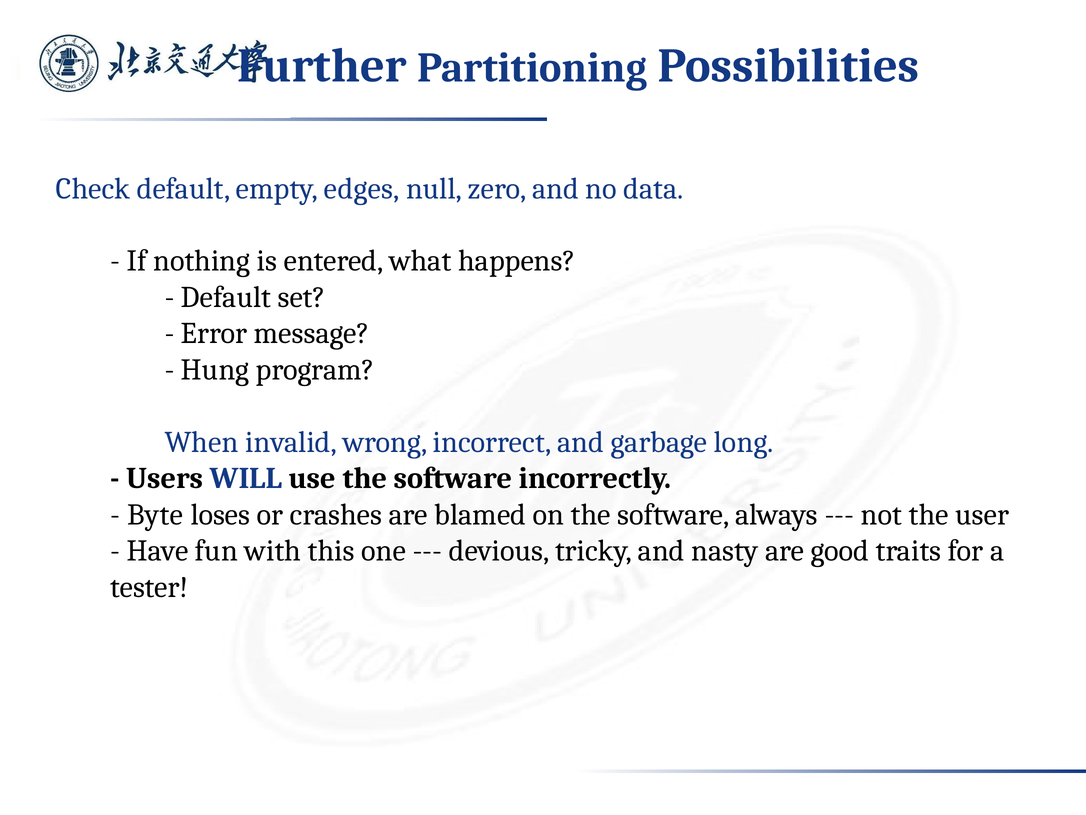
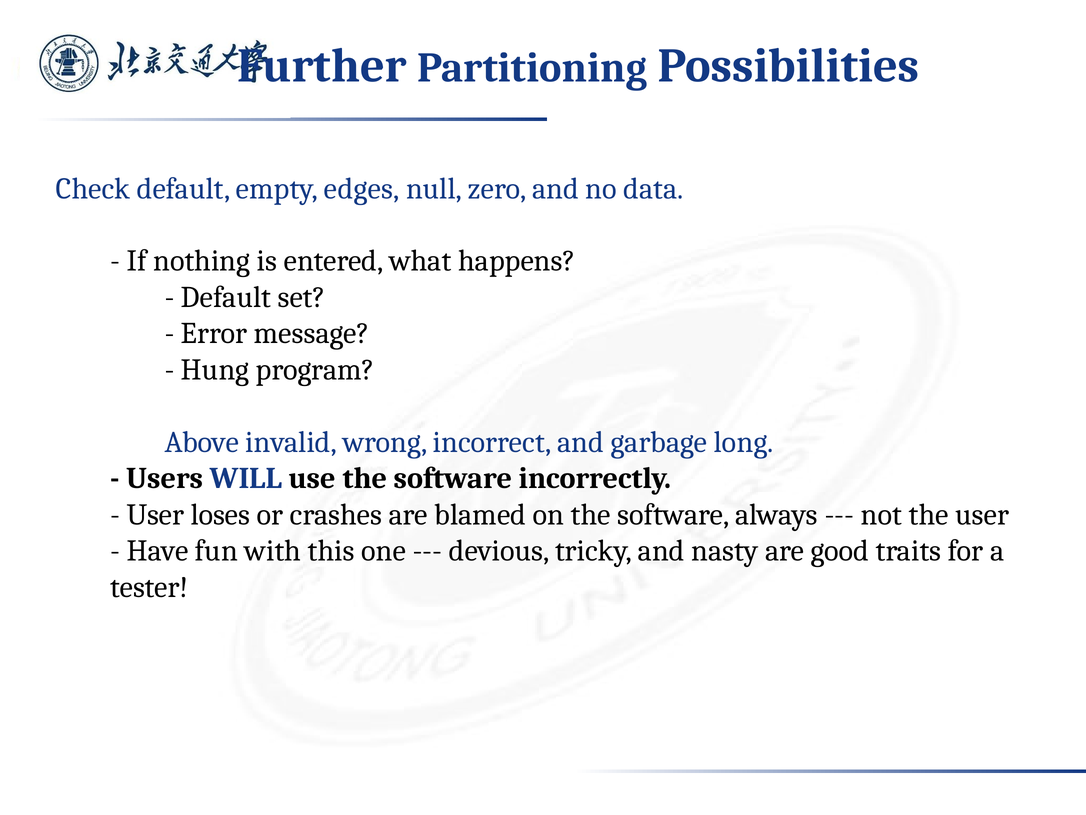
When: When -> Above (202, 442)
Byte: Byte -> User (155, 514)
